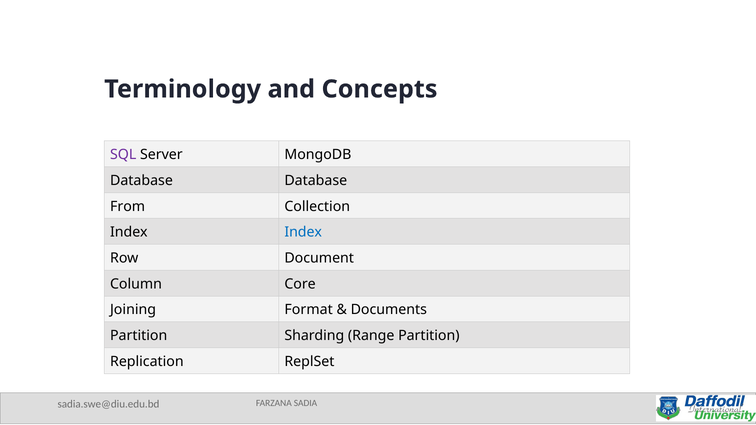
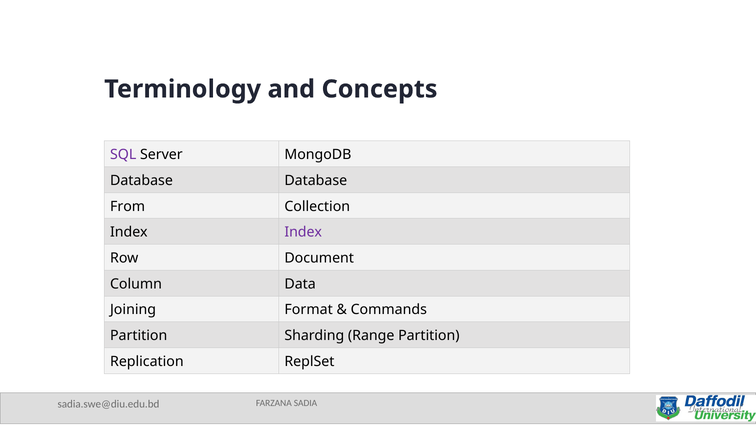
Index colour: blue -> purple (303, 232)
Core: Core -> Data (300, 284)
Documents: Documents -> Commands (389, 310)
